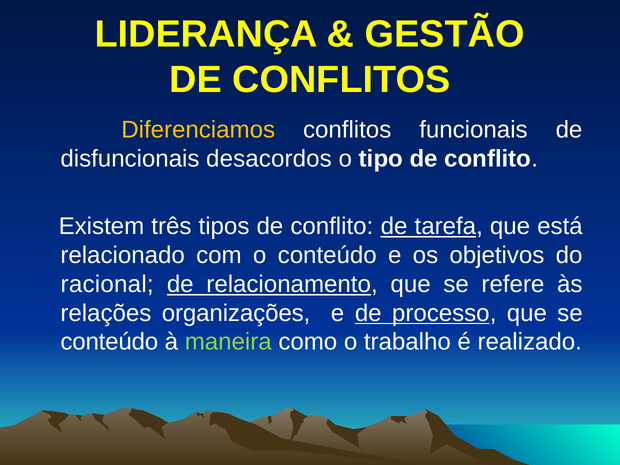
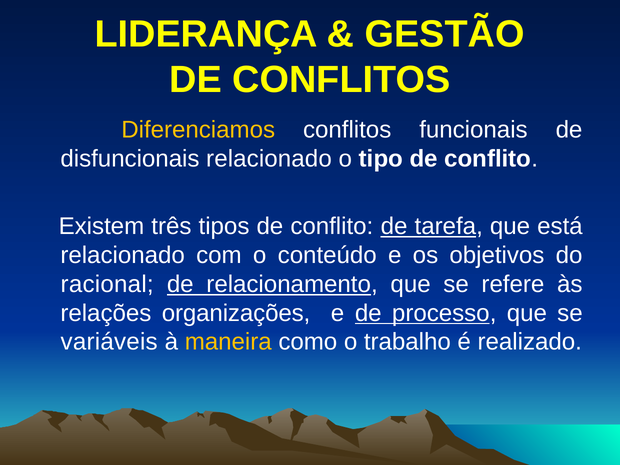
disfuncionais desacordos: desacordos -> relacionado (269, 159)
conteúdo: conteúdo -> variáveis (109, 342)
maneira colour: light green -> yellow (228, 342)
